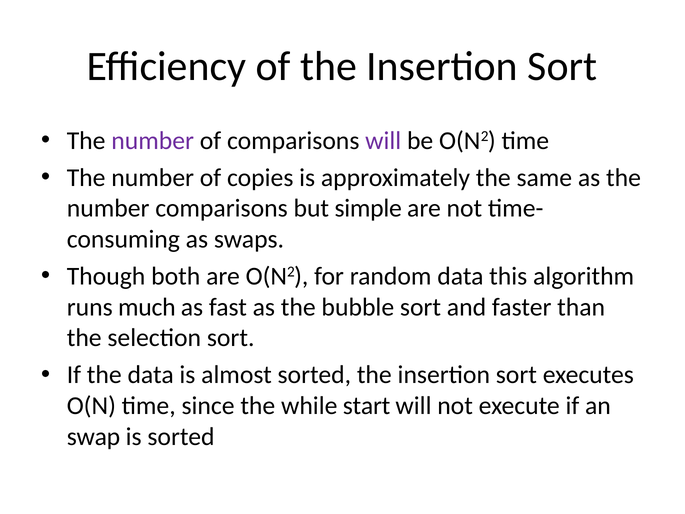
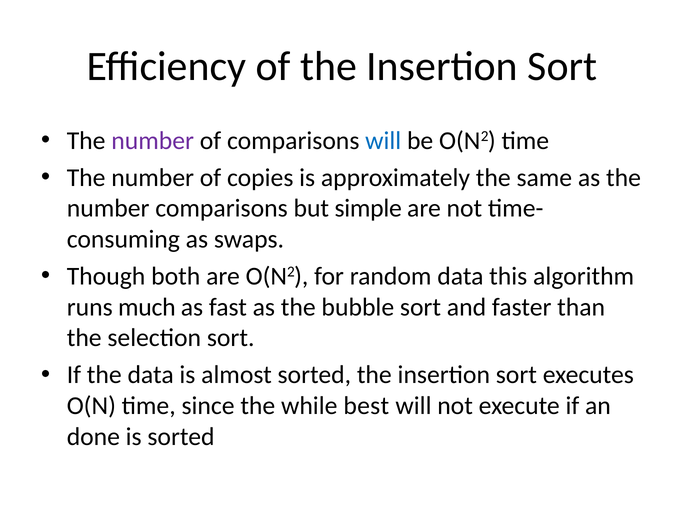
will colour: purple -> blue (383, 141)
start: start -> best (366, 406)
swap: swap -> done (93, 436)
